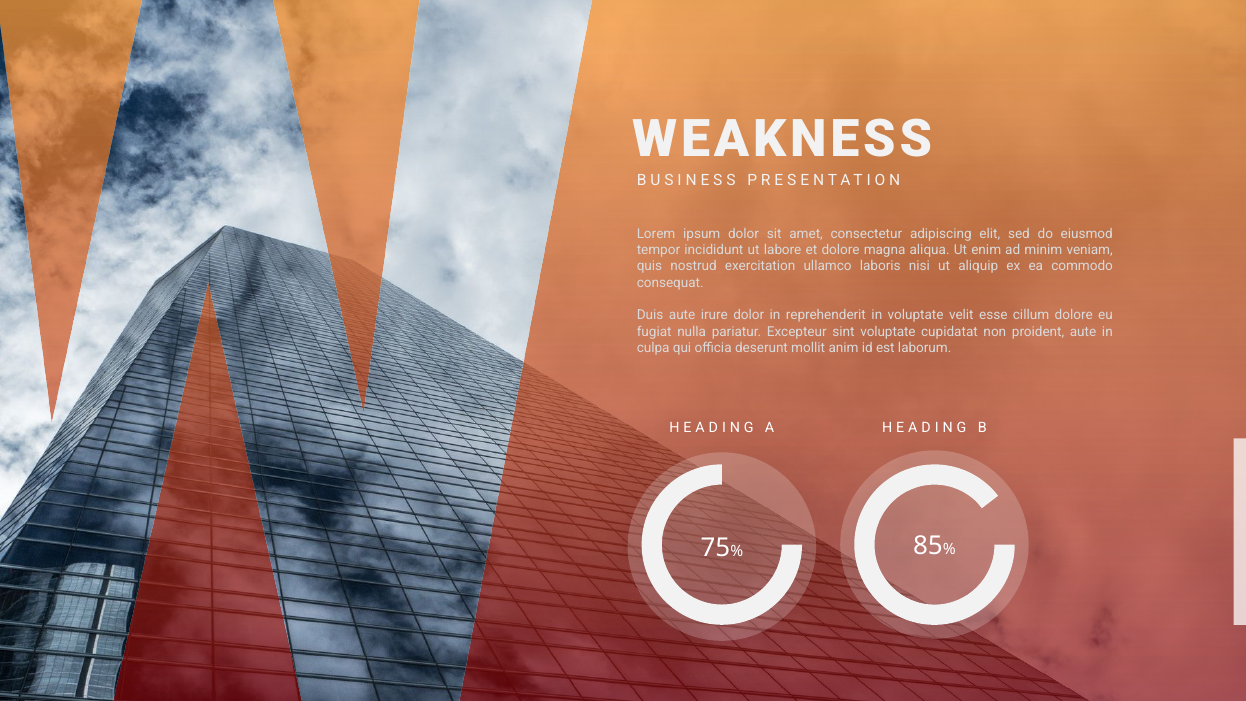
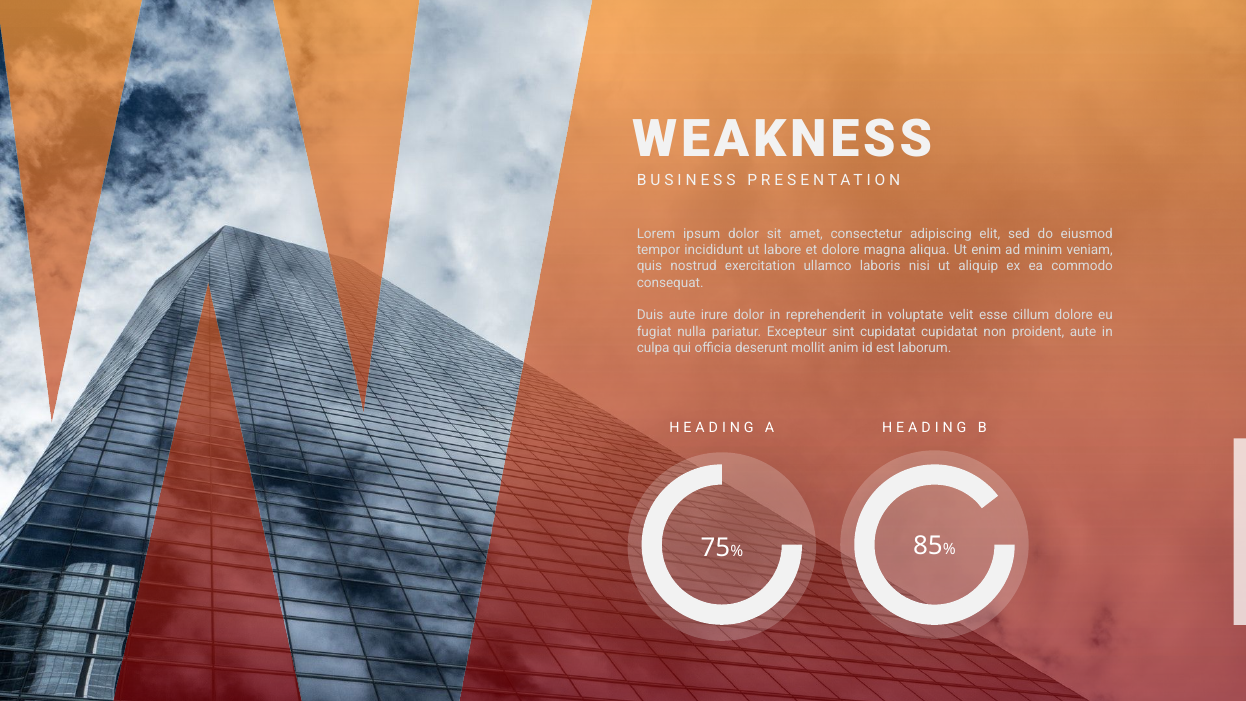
sint voluptate: voluptate -> cupidatat (888, 332)
